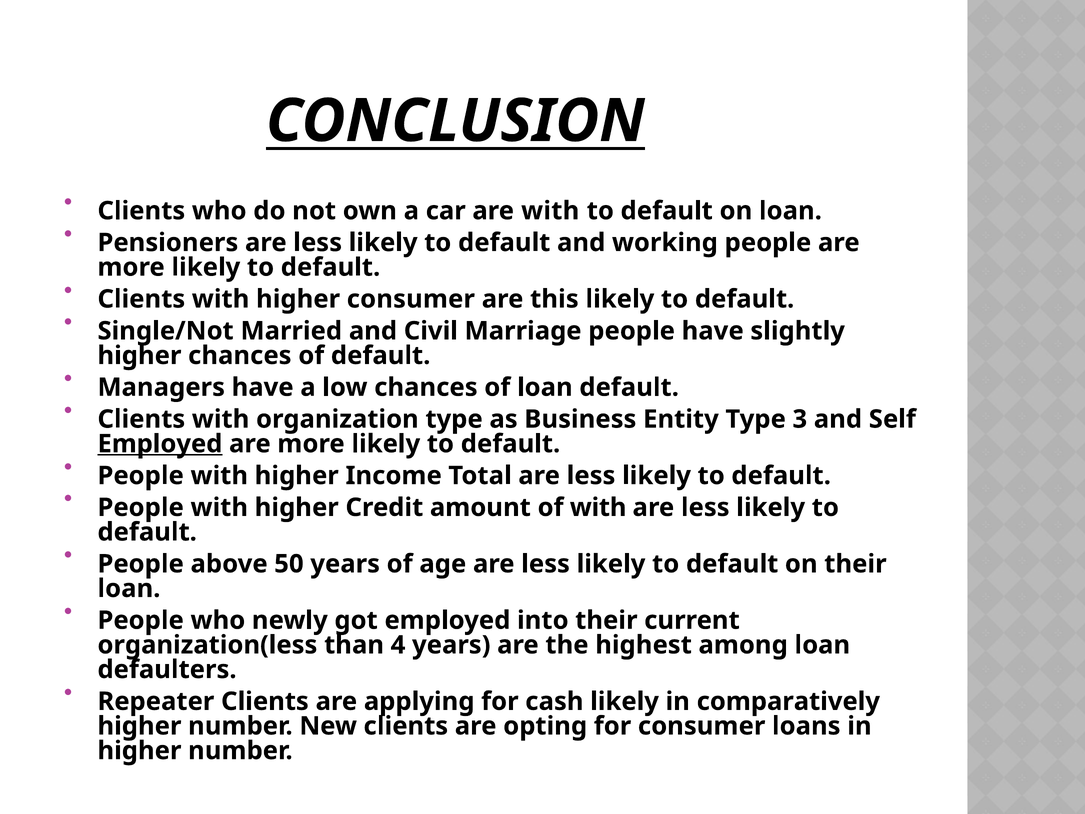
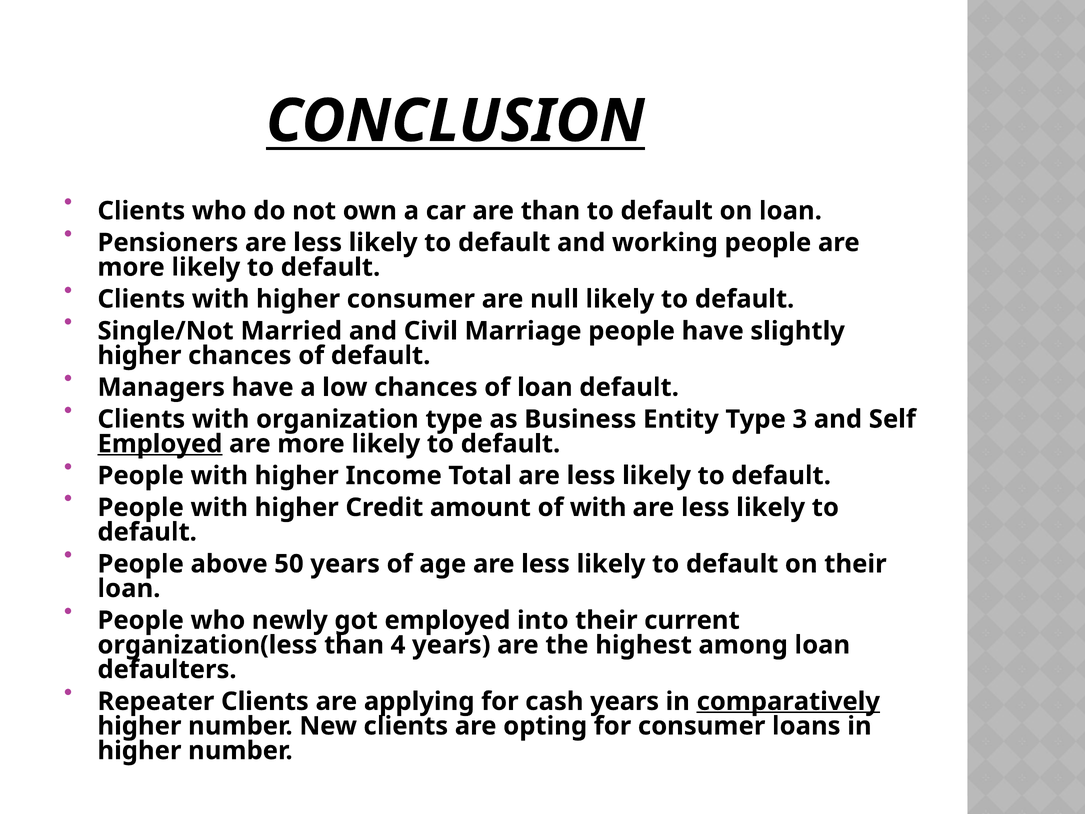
are with: with -> than (550, 211)
this: this -> null (554, 299)
cash likely: likely -> years (625, 701)
comparatively underline: none -> present (788, 701)
